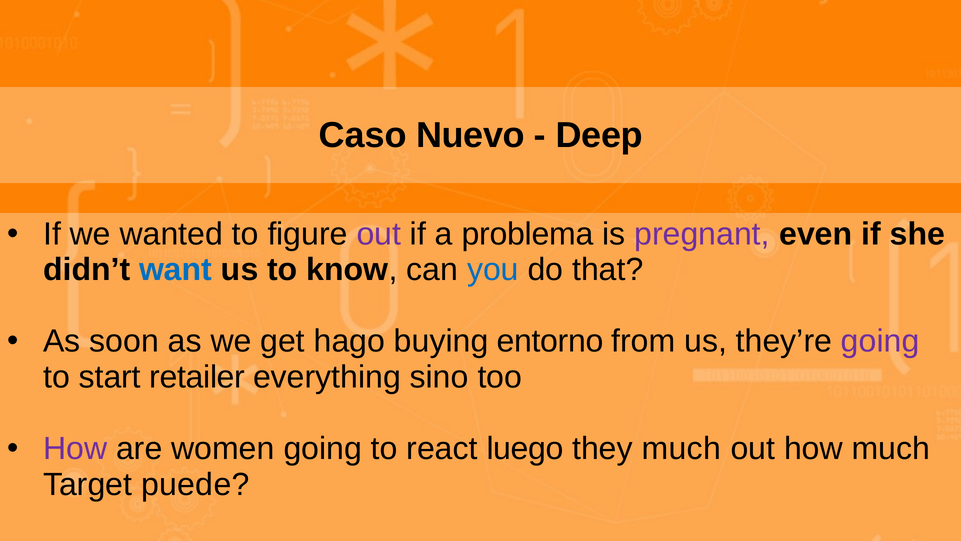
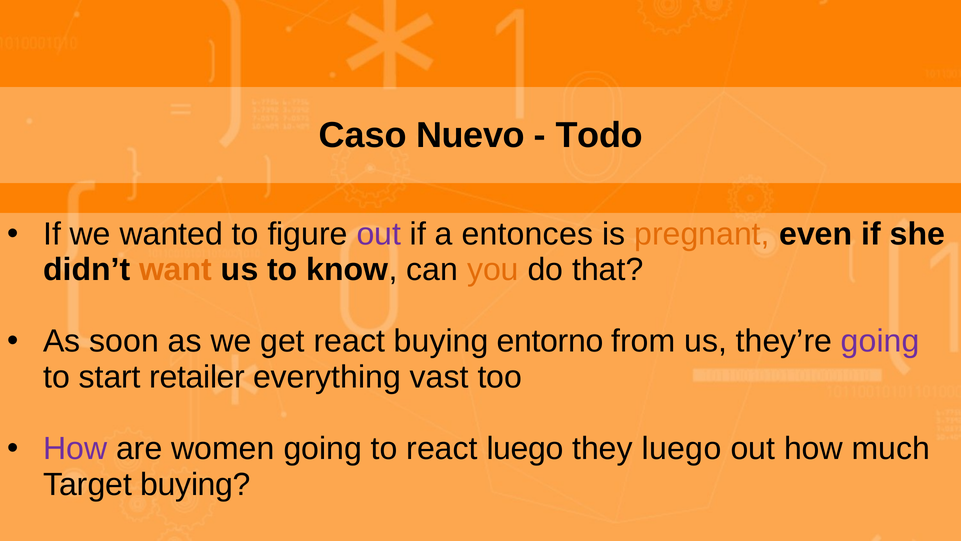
Deep: Deep -> Todo (599, 135)
problema: problema -> entonces (527, 234)
pregnant colour: purple -> orange (702, 234)
want colour: blue -> orange (176, 270)
you colour: blue -> orange (493, 270)
get hago: hago -> react (349, 341)
sino: sino -> vast (439, 377)
they much: much -> luego (681, 448)
Target puede: puede -> buying (196, 484)
